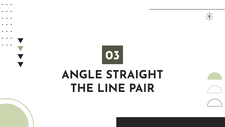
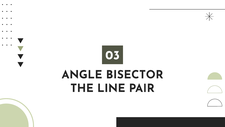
STRAIGHT: STRAIGHT -> BISECTOR (135, 74)
